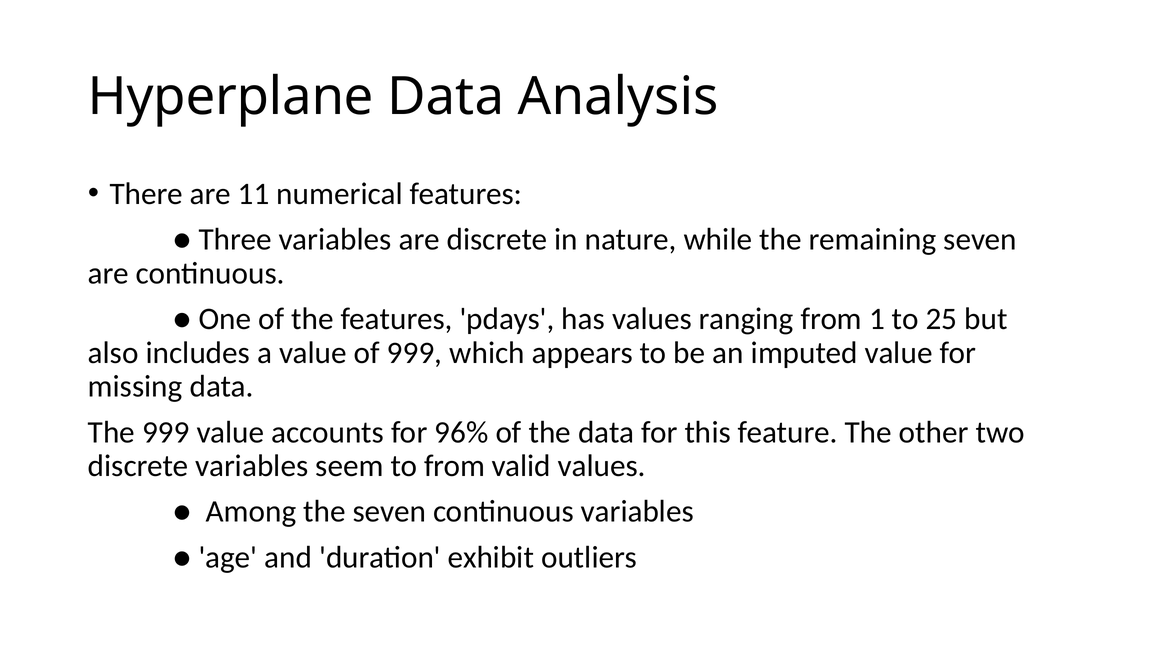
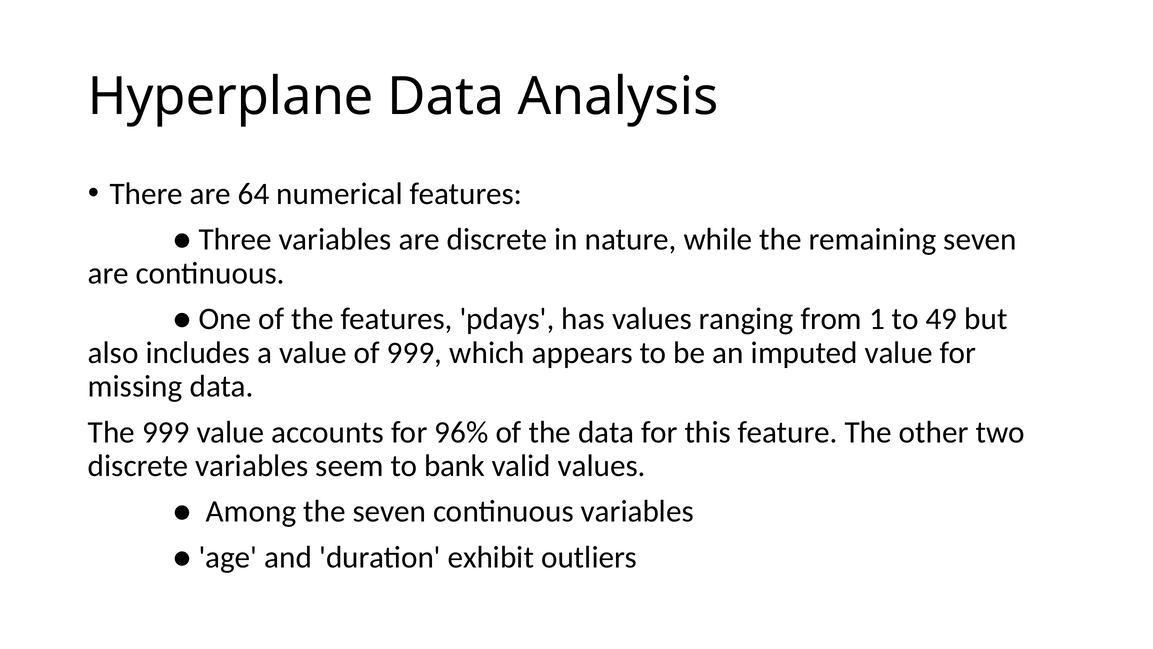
11: 11 -> 64 (254, 194)
25: 25 -> 49 (941, 319)
to from: from -> bank (455, 466)
